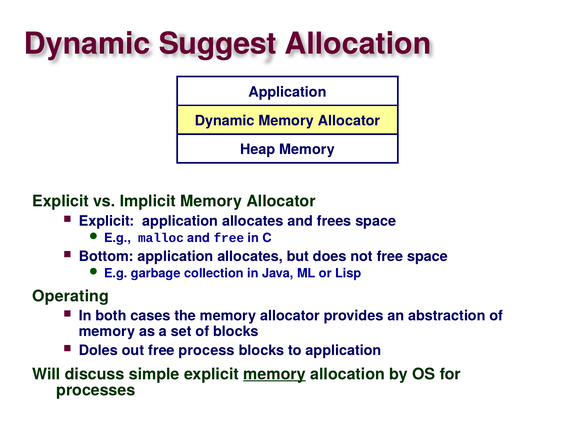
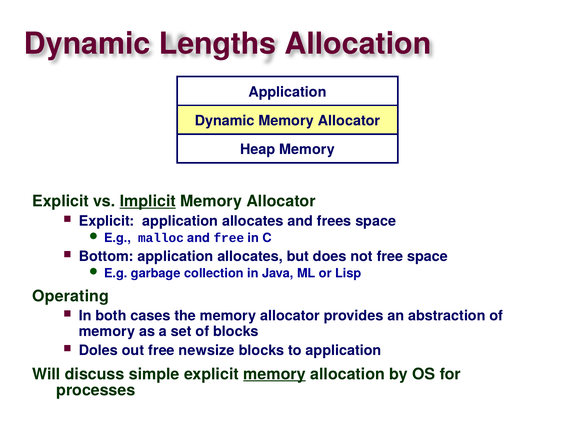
Suggest: Suggest -> Lengths (218, 44)
Implicit underline: none -> present (148, 201)
process: process -> newsize (207, 351)
